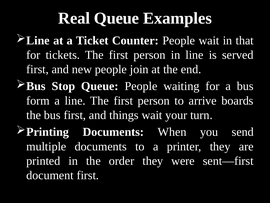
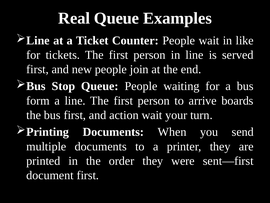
that: that -> like (245, 40)
things: things -> action (124, 115)
